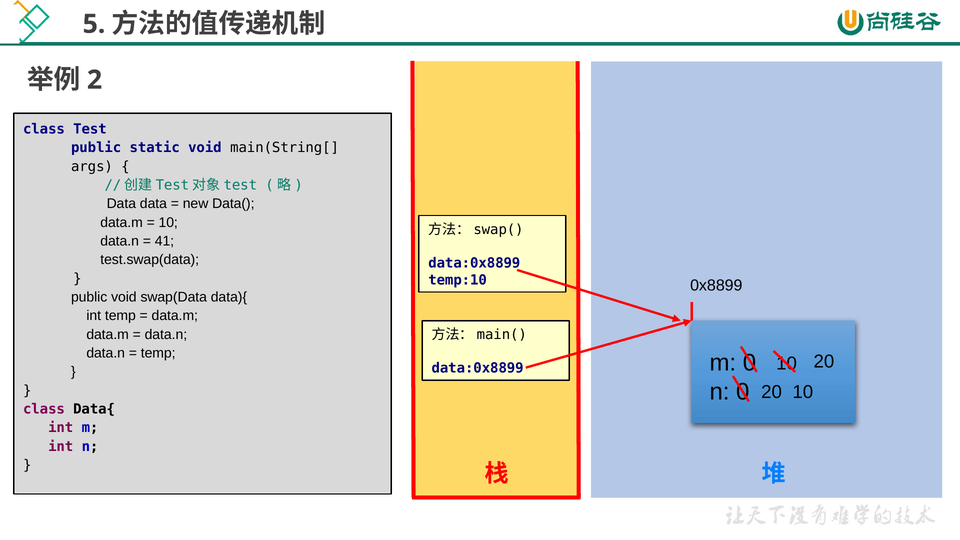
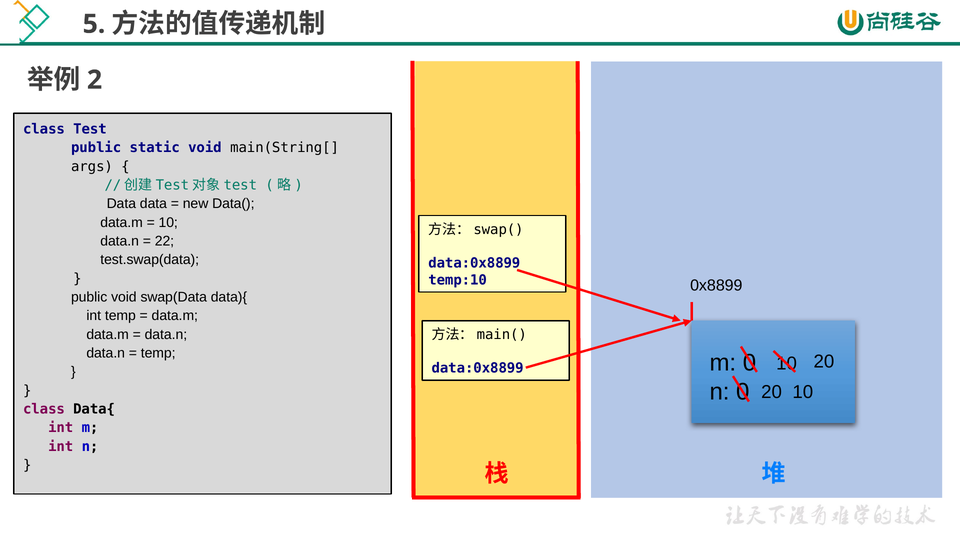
41: 41 -> 22 (164, 241)
